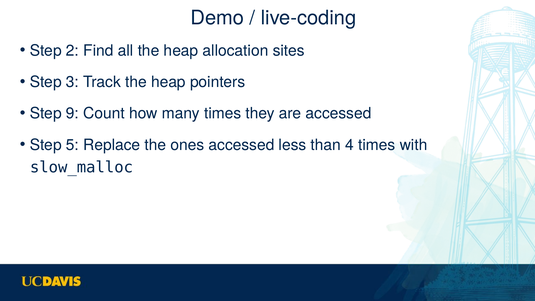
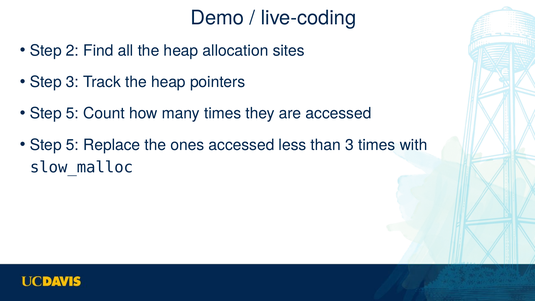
9: 9 -> 5 (72, 113)
than 4: 4 -> 3 (350, 145)
